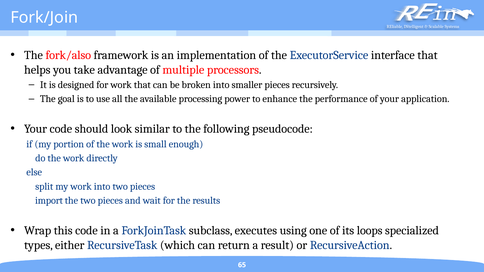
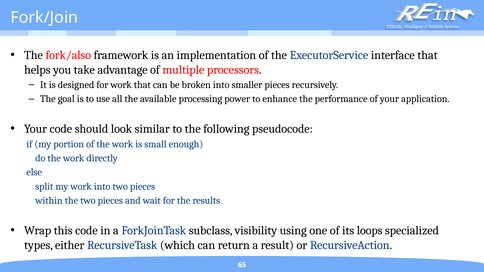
import: import -> within (49, 201)
executes: executes -> visibility (256, 231)
